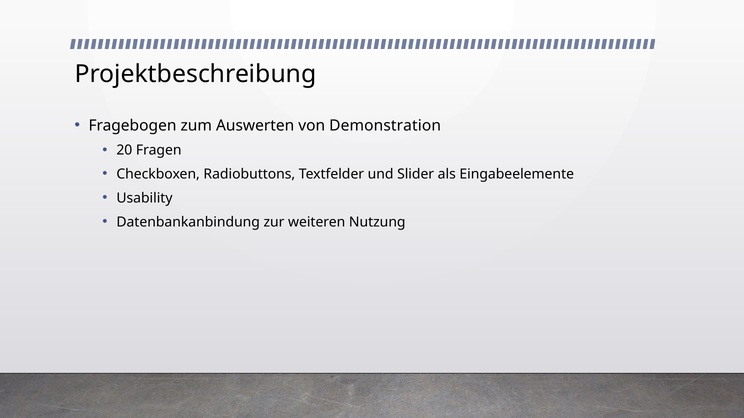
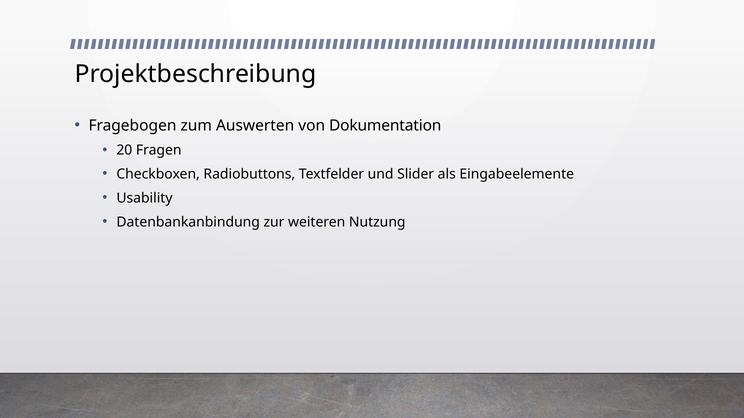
Demonstration: Demonstration -> Dokumentation (385, 126)
